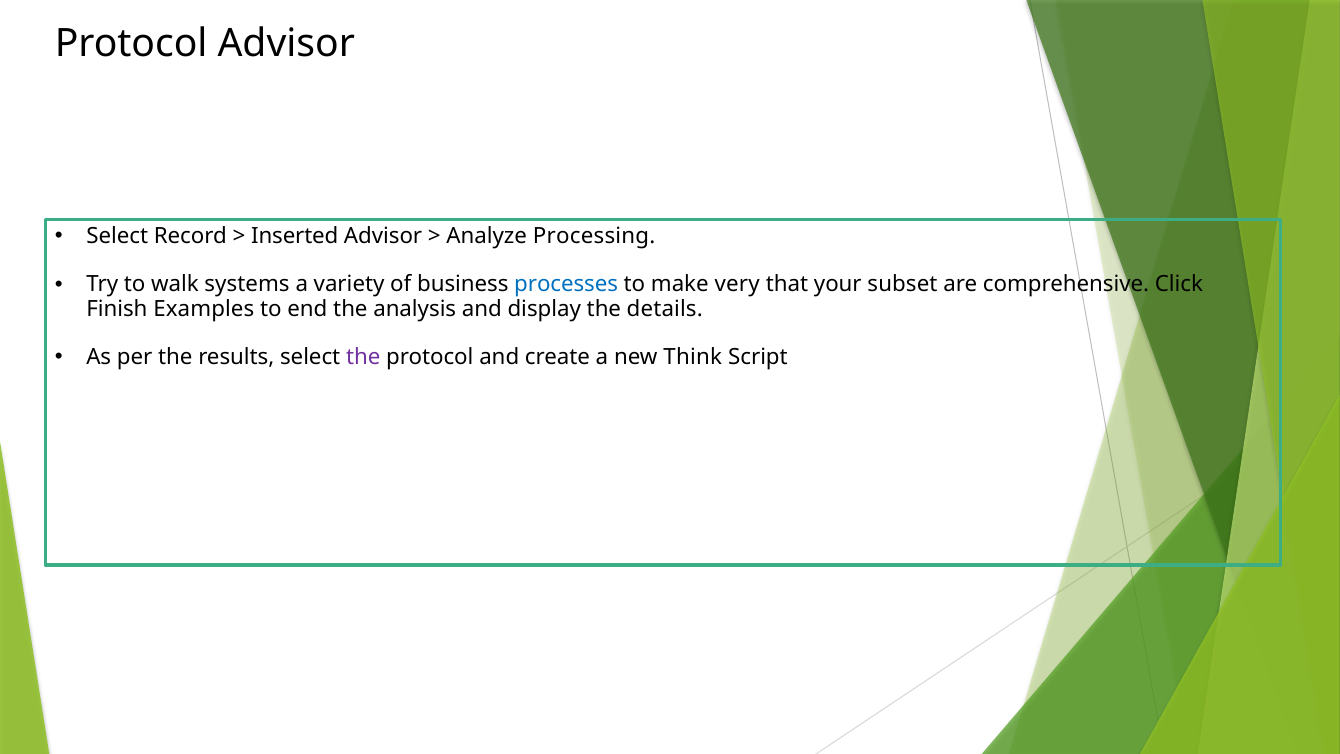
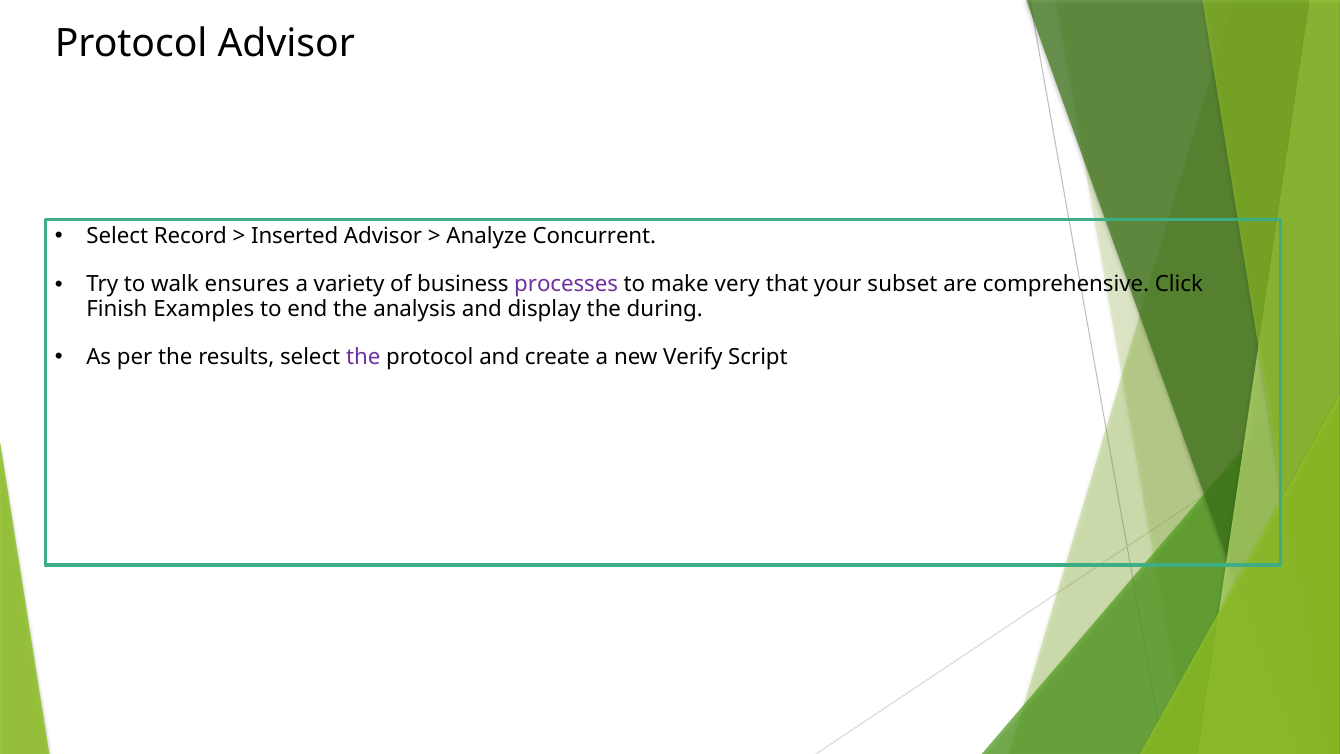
Processing: Processing -> Concurrent (594, 236)
systems: systems -> ensures (247, 285)
processes colour: blue -> purple (566, 285)
details: details -> during (665, 309)
Think: Think -> Verify (693, 357)
